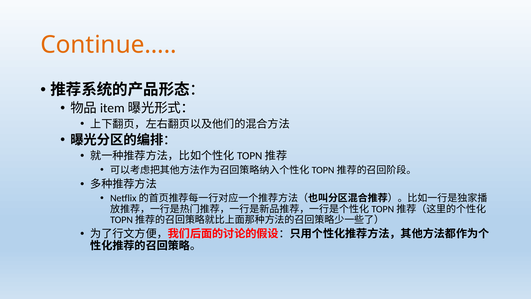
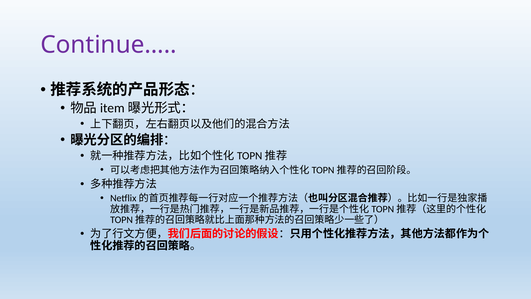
Continue… colour: orange -> purple (109, 45)
